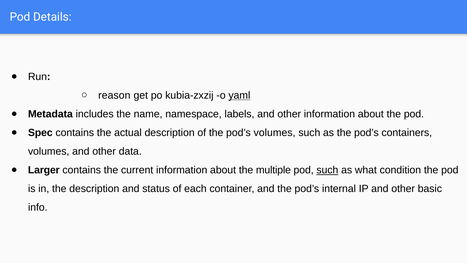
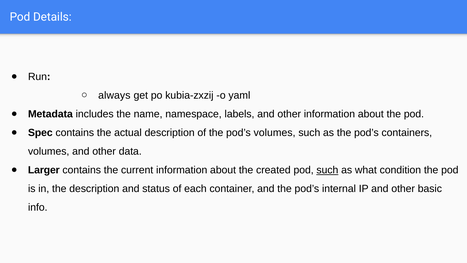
reason: reason -> always (114, 95)
yaml underline: present -> none (239, 95)
multiple: multiple -> created (273, 170)
